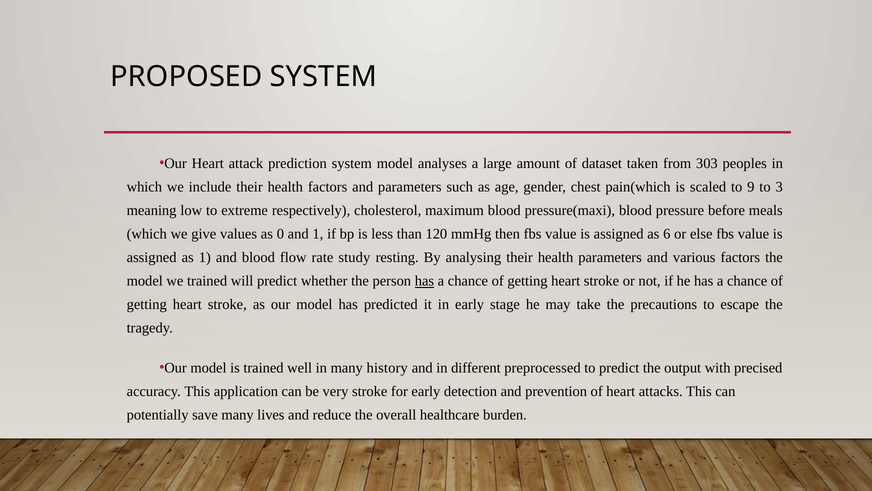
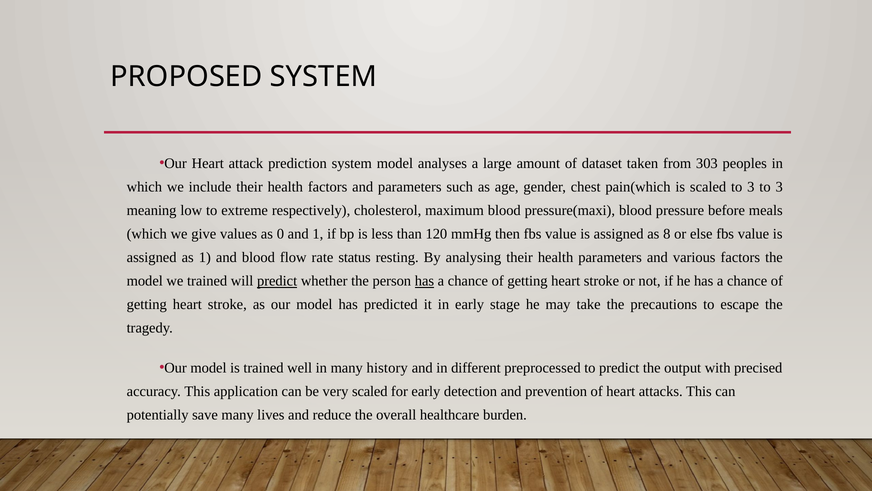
scaled to 9: 9 -> 3 (751, 187)
6: 6 -> 8 (667, 234)
study: study -> status (355, 257)
predict underline: none -> present (277, 281)
very stroke: stroke -> scaled (370, 391)
